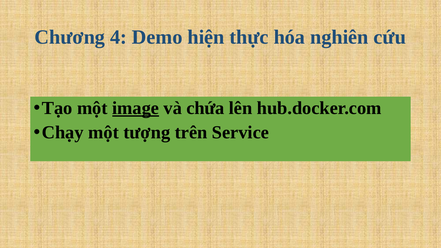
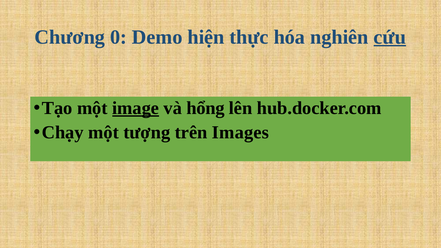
4: 4 -> 0 (118, 37)
cứu underline: none -> present (390, 37)
chứa: chứa -> hổng (205, 108)
Service: Service -> Images (240, 133)
